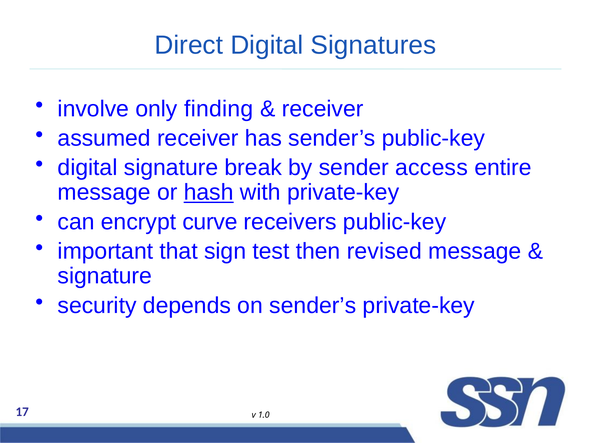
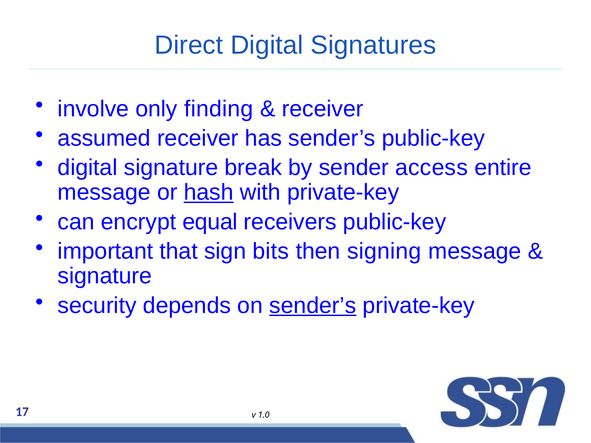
curve: curve -> equal (210, 222)
test: test -> bits (271, 251)
revised: revised -> signing (384, 251)
sender’s underline: none -> present (313, 306)
